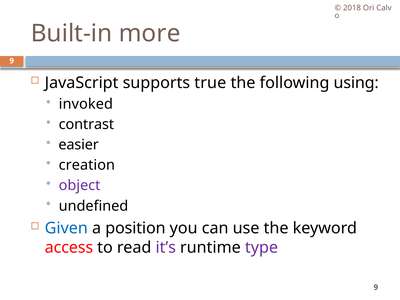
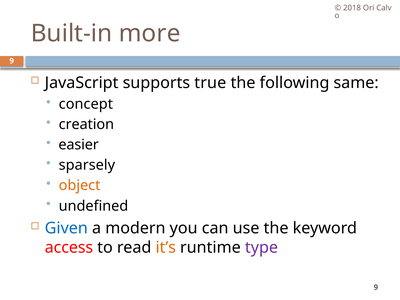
using: using -> same (356, 83)
invoked: invoked -> concept (86, 104)
contrast: contrast -> creation (86, 124)
creation: creation -> sparsely (87, 165)
object colour: purple -> orange (80, 186)
position: position -> modern (135, 228)
it’s colour: purple -> orange (166, 248)
